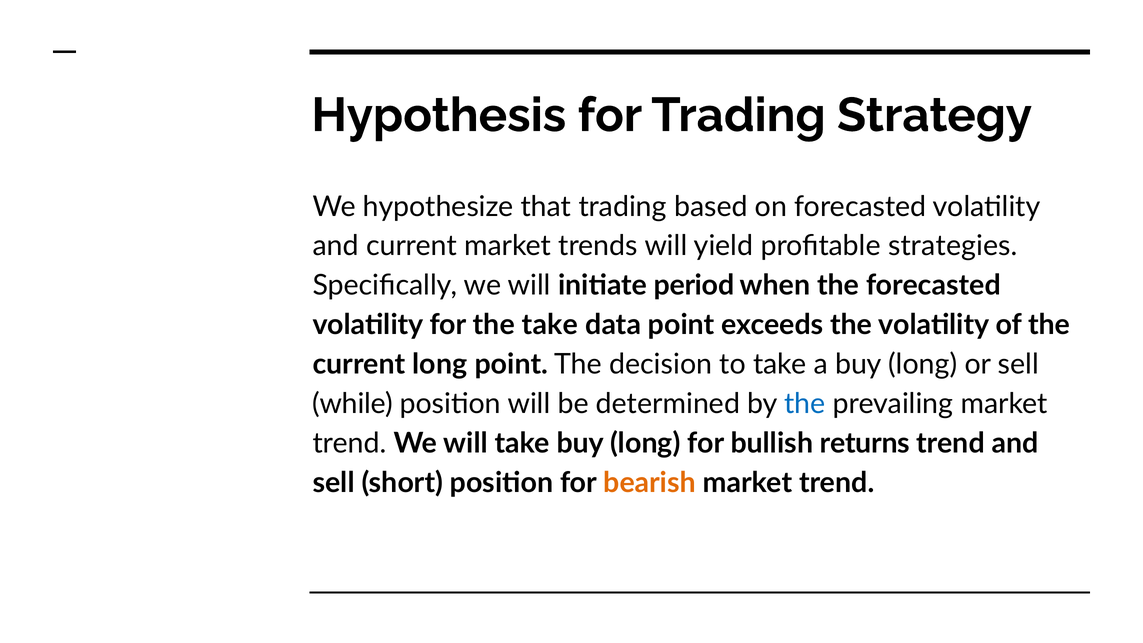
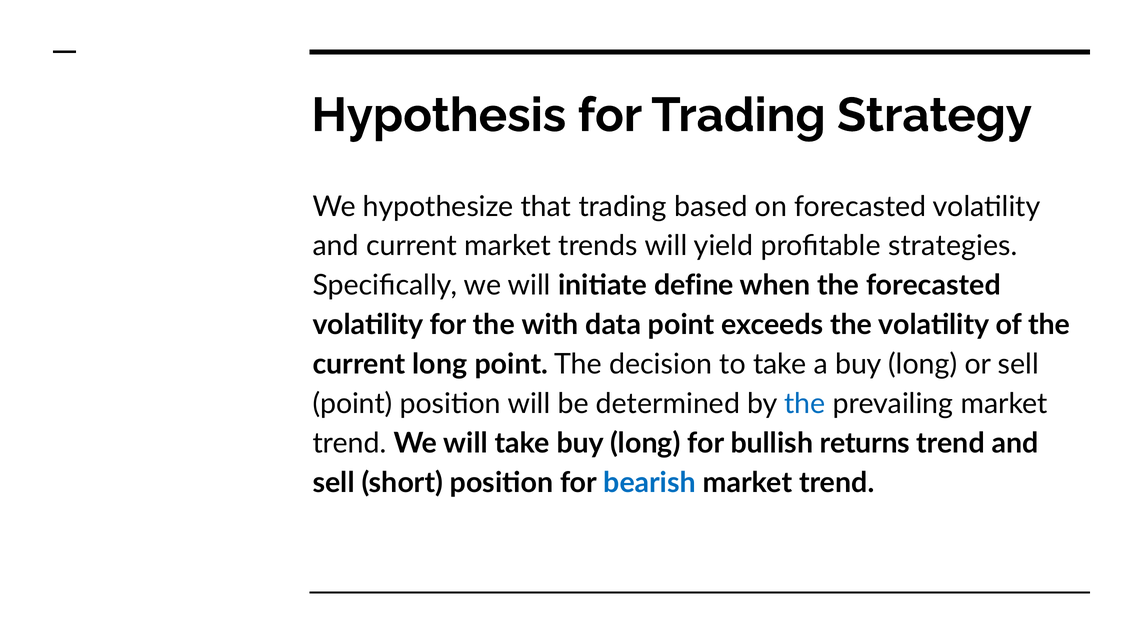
period: period -> define (694, 285)
the take: take -> with (550, 325)
while: while -> point (353, 404)
bearish colour: orange -> blue (650, 483)
